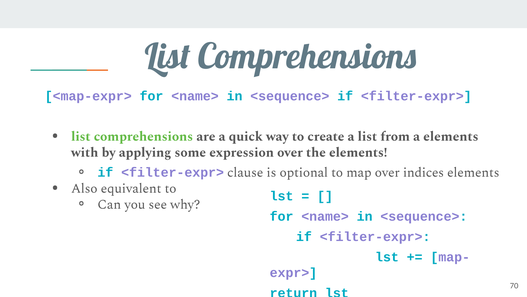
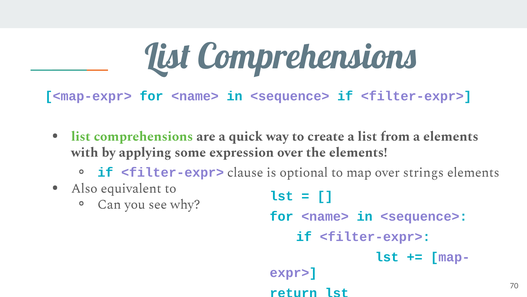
indices: indices -> strings (423, 172)
